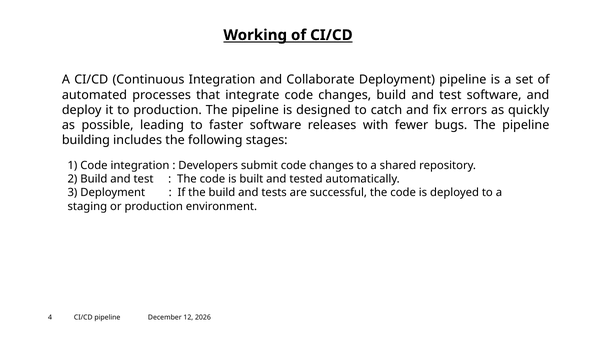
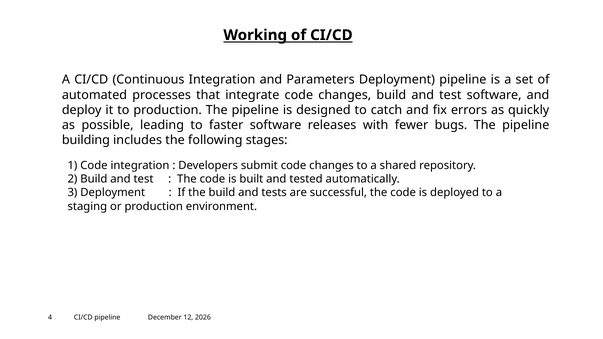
Collaborate: Collaborate -> Parameters (321, 80)
